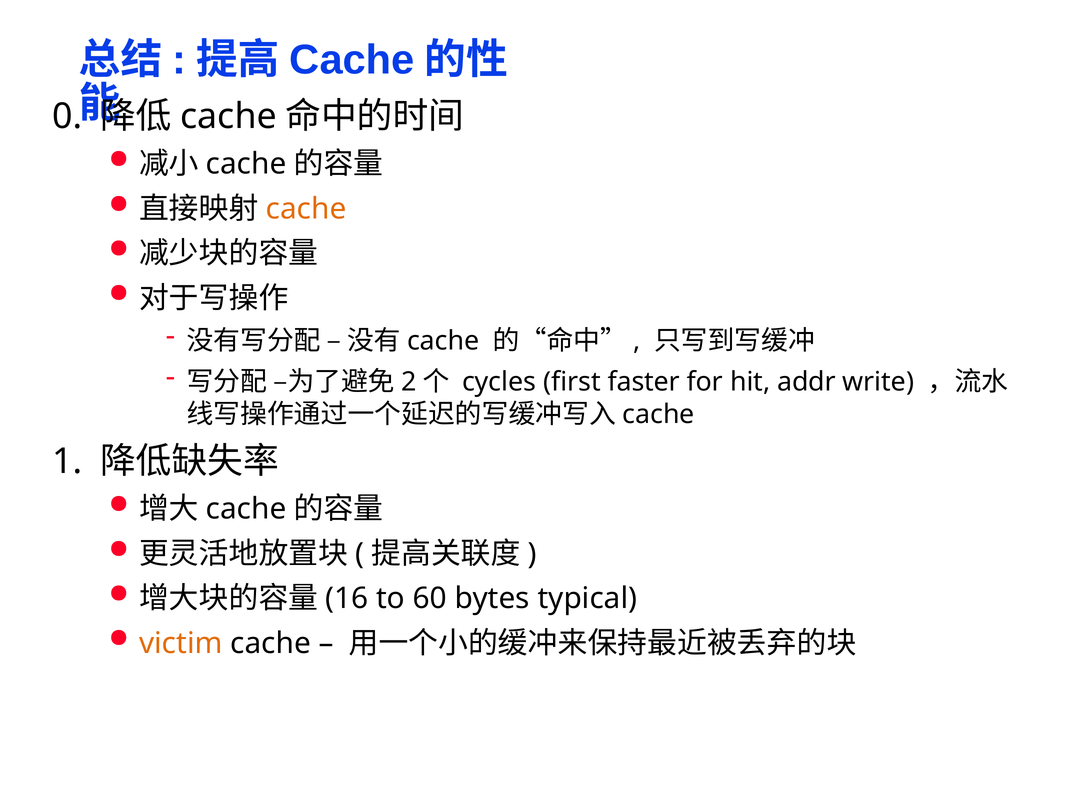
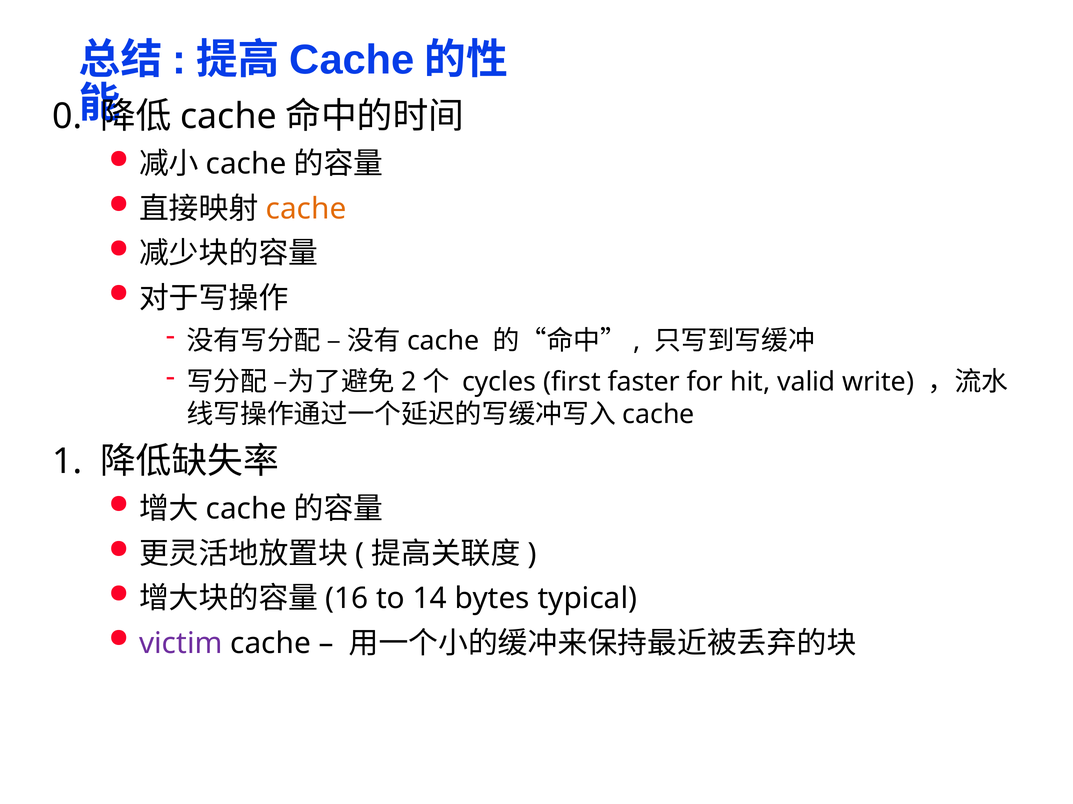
addr: addr -> valid (806, 382)
60: 60 -> 14 (430, 599)
victim colour: orange -> purple (181, 644)
